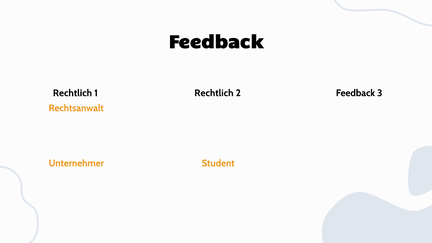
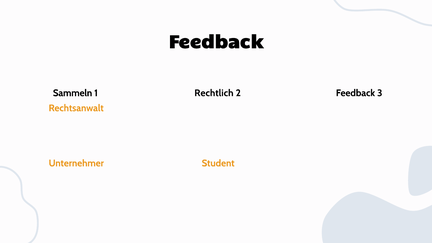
Rechtlich: Rechtlich -> Sammeln (73, 93)
